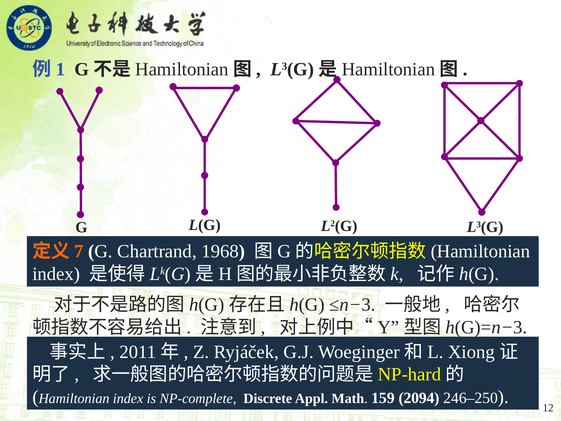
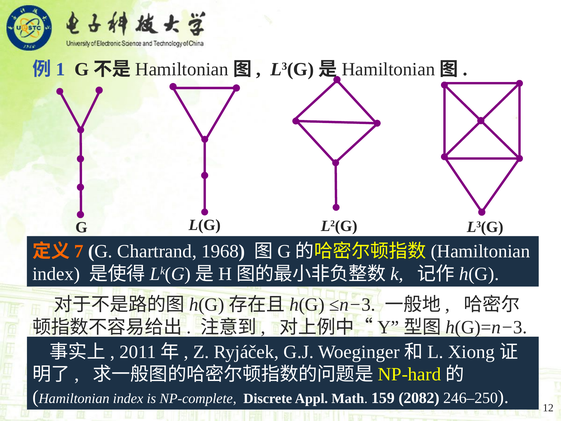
2094: 2094 -> 2082 (419, 398)
